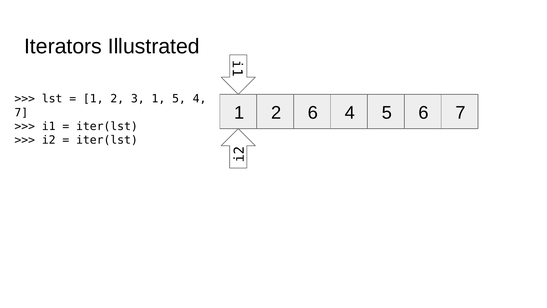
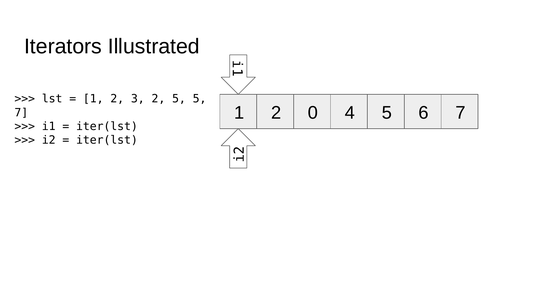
3 1: 1 -> 2 (158, 99)
5 4: 4 -> 5 (200, 99)
2 6: 6 -> 0 (313, 113)
